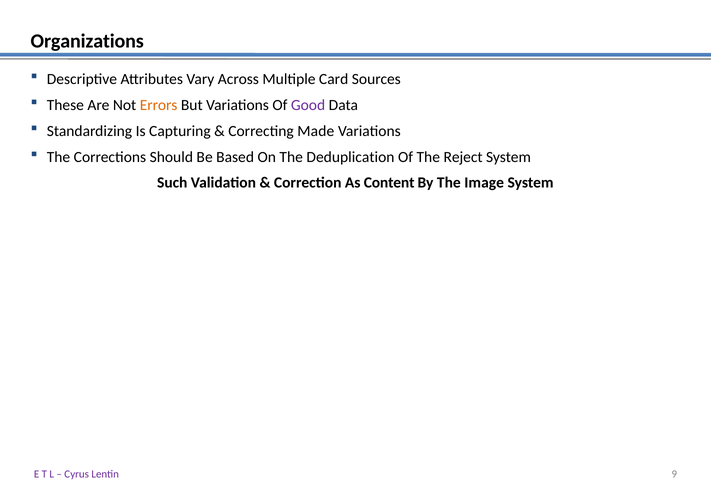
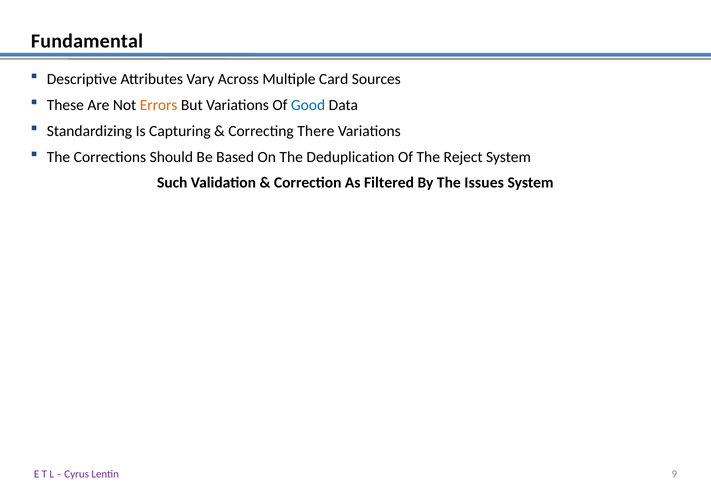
Organizations: Organizations -> Fundamental (87, 41)
Good colour: purple -> blue (308, 105)
Made: Made -> There (316, 131)
Content: Content -> Filtered (389, 183)
Image: Image -> Issues (484, 183)
